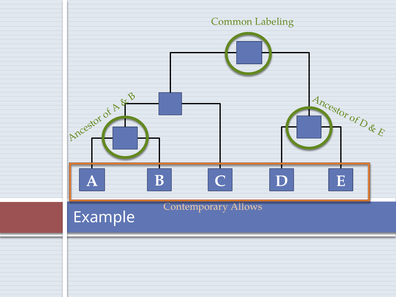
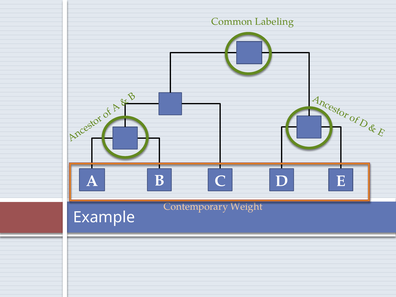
Allows: Allows -> Weight (246, 207)
